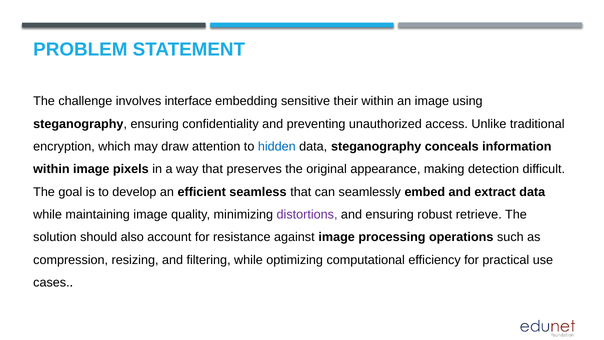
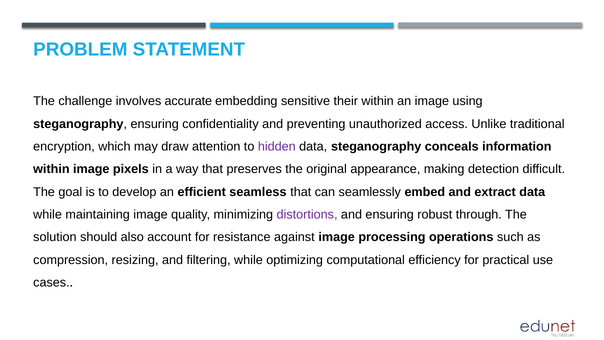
interface: interface -> accurate (188, 101)
hidden colour: blue -> purple (277, 146)
retrieve: retrieve -> through (479, 214)
